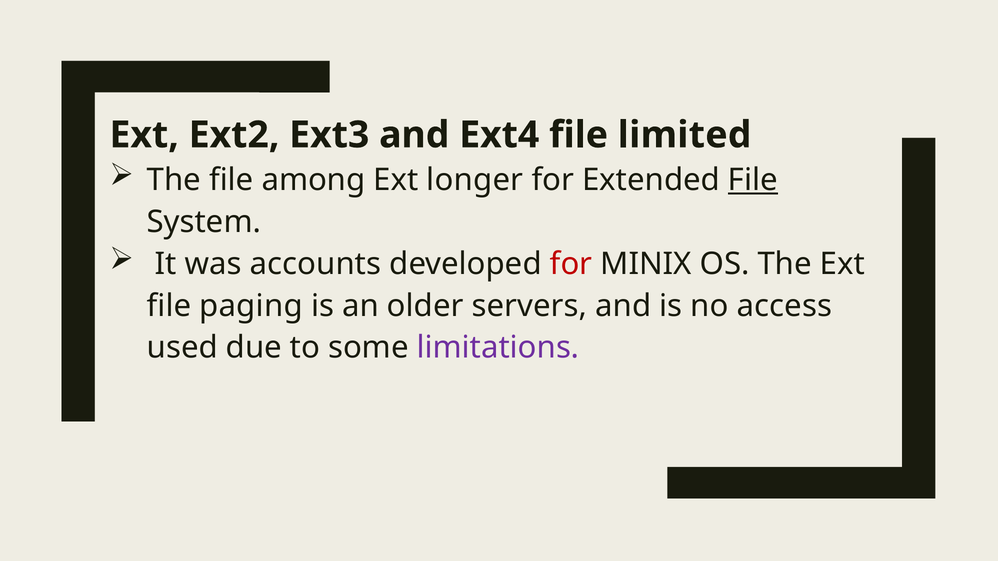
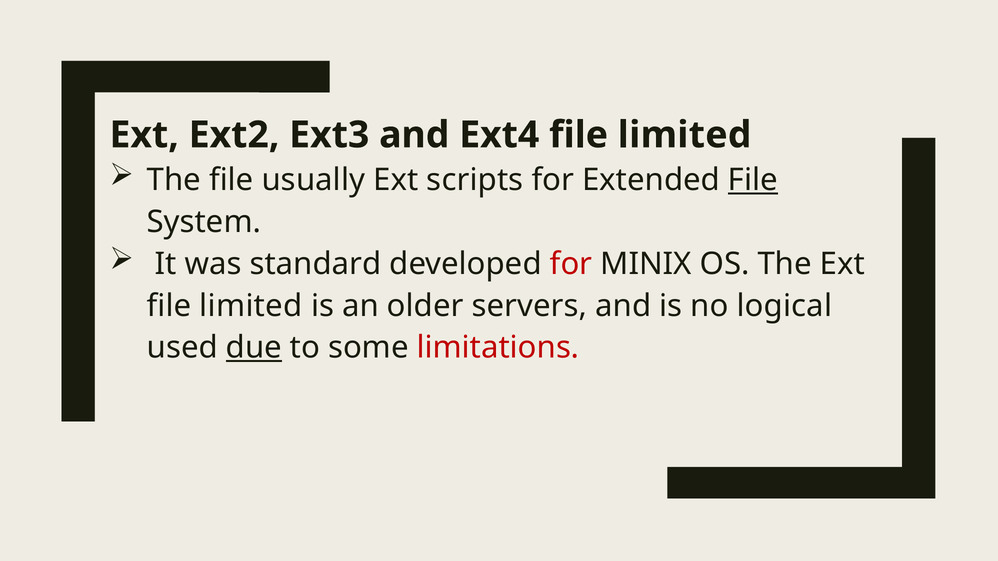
among: among -> usually (313, 180)
longer: longer -> scripts (475, 180)
accounts: accounts -> standard (316, 264)
paging: paging -> limited (251, 306)
access: access -> logical (784, 306)
due underline: none -> present (254, 348)
limitations colour: purple -> red (498, 348)
